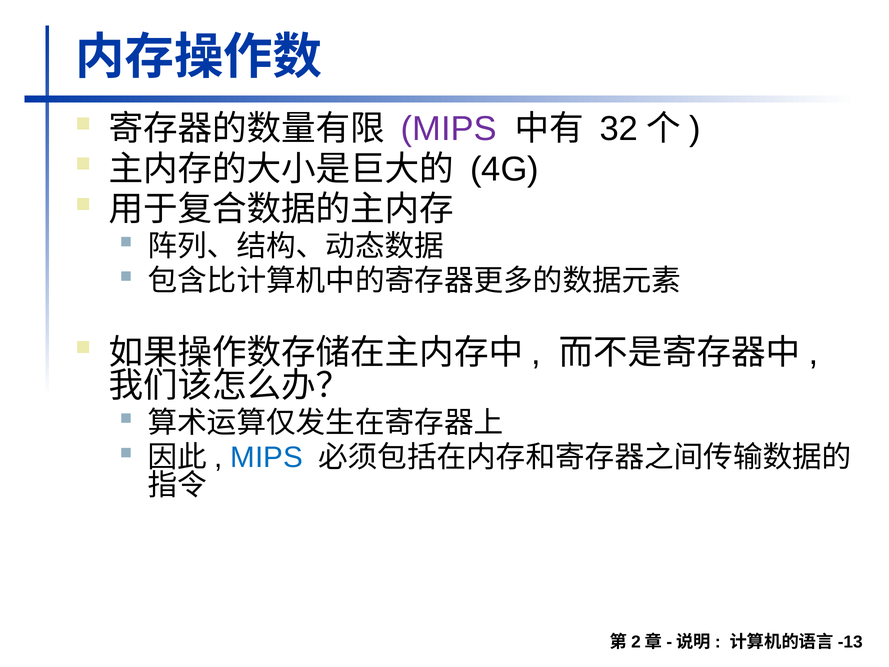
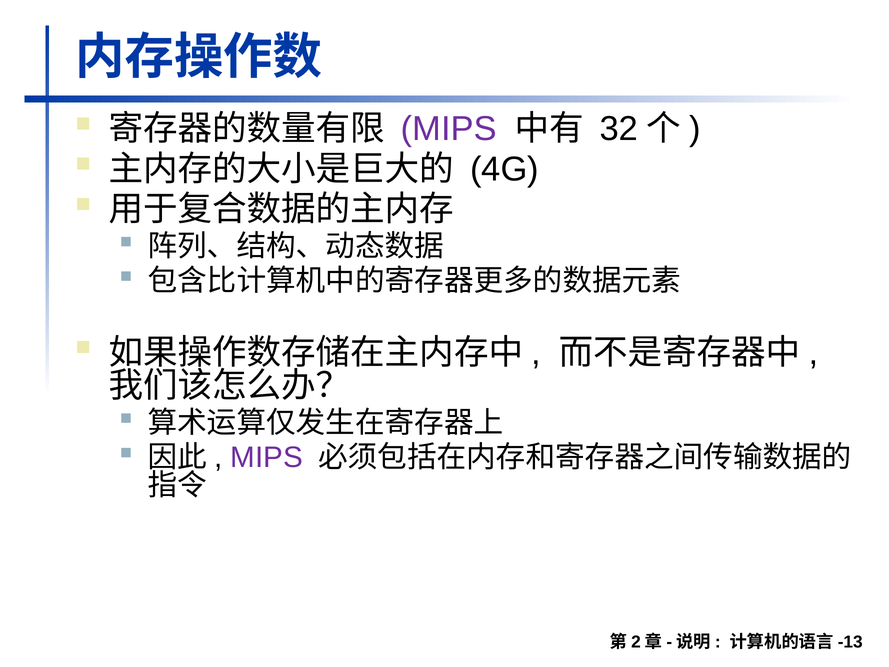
MIPS colour: blue -> purple (267, 457)
